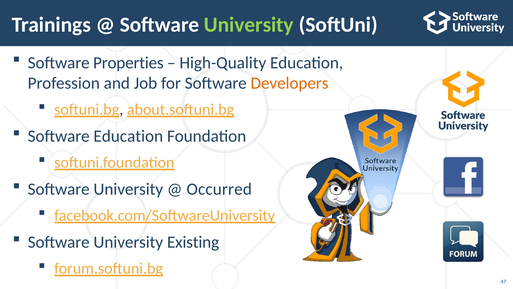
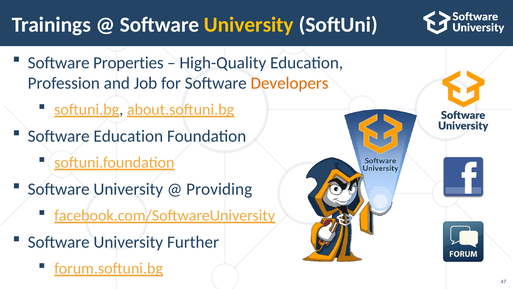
University colour: light green -> yellow (249, 25)
Occurred: Occurred -> Providing (219, 189)
Existing: Existing -> Further (193, 242)
